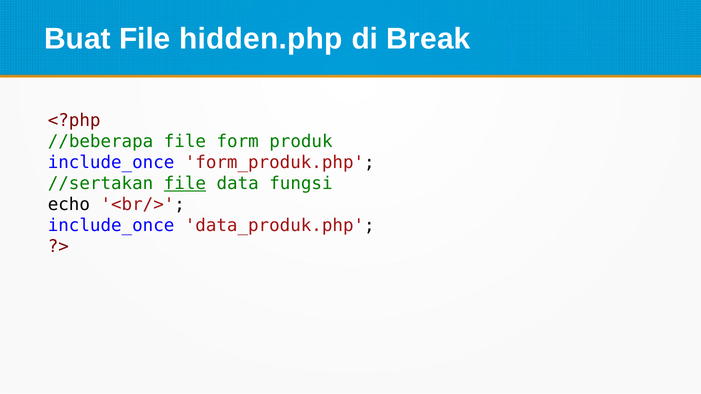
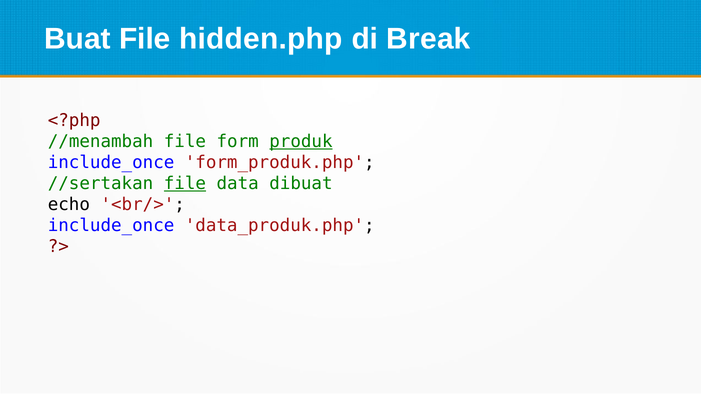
//beberapa: //beberapa -> //menambah (101, 142)
produk underline: none -> present (301, 142)
fungsi: fungsi -> dibuat (301, 184)
